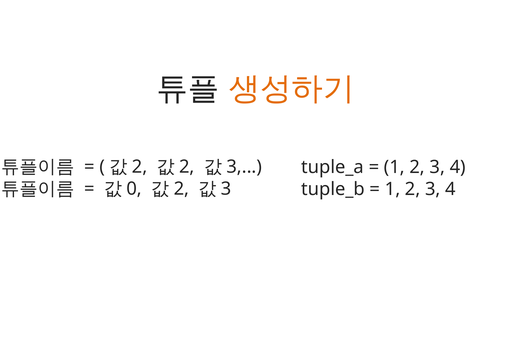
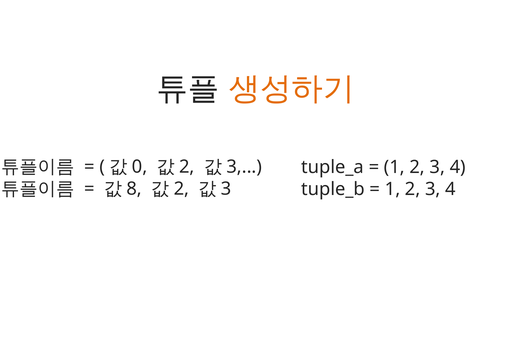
2: 2 -> 0 (140, 167)
0: 0 -> 8 (134, 189)
